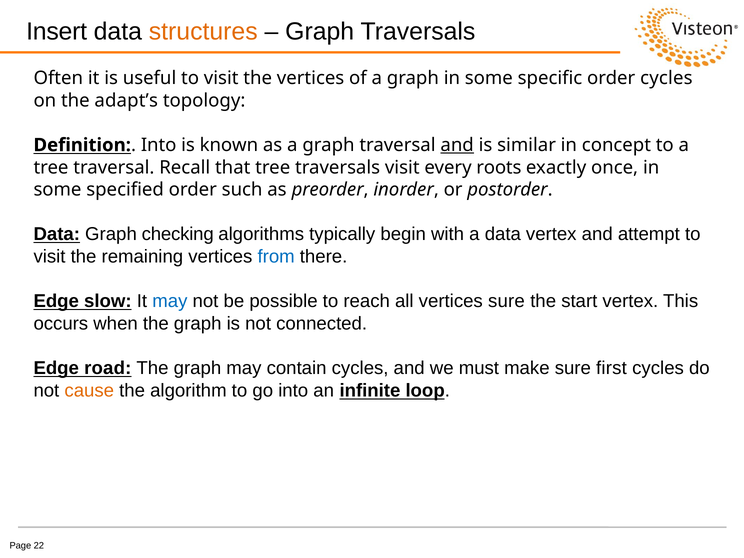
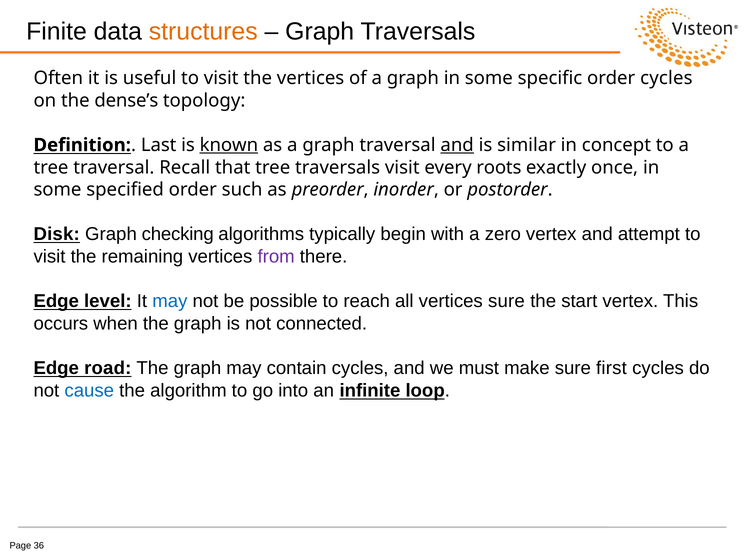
Insert: Insert -> Finite (57, 32)
adapt’s: adapt’s -> dense’s (126, 100)
Into: Into -> Last (159, 145)
known underline: none -> present (229, 145)
Data: Data -> Disk (57, 234)
a data: data -> zero (503, 234)
from colour: blue -> purple (276, 257)
slow: slow -> level (108, 301)
cause colour: orange -> blue (89, 391)
22: 22 -> 36 (39, 545)
